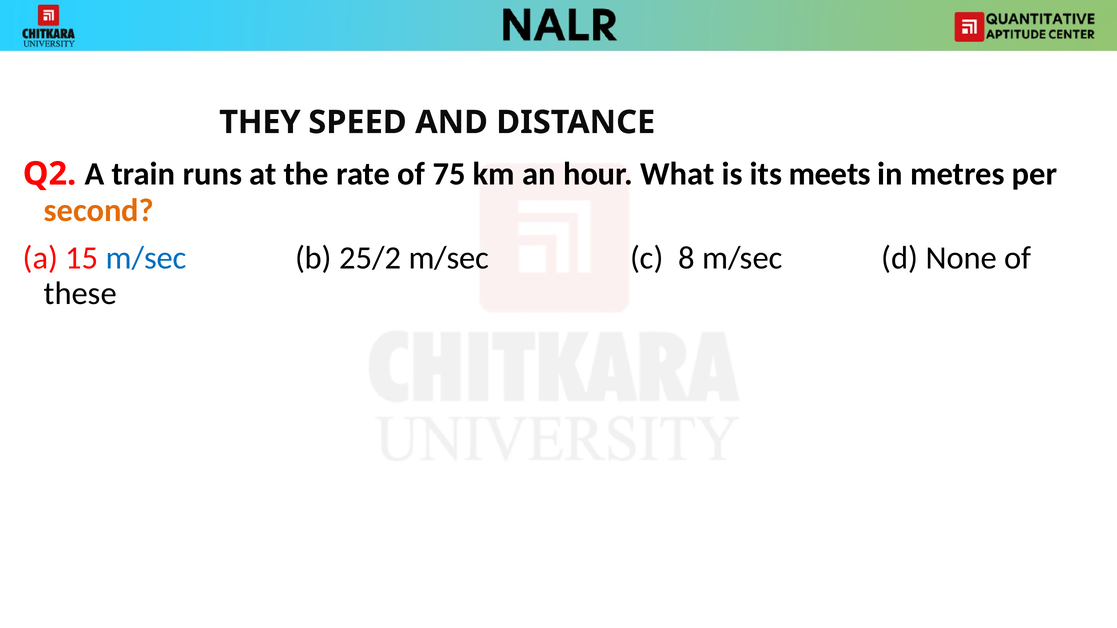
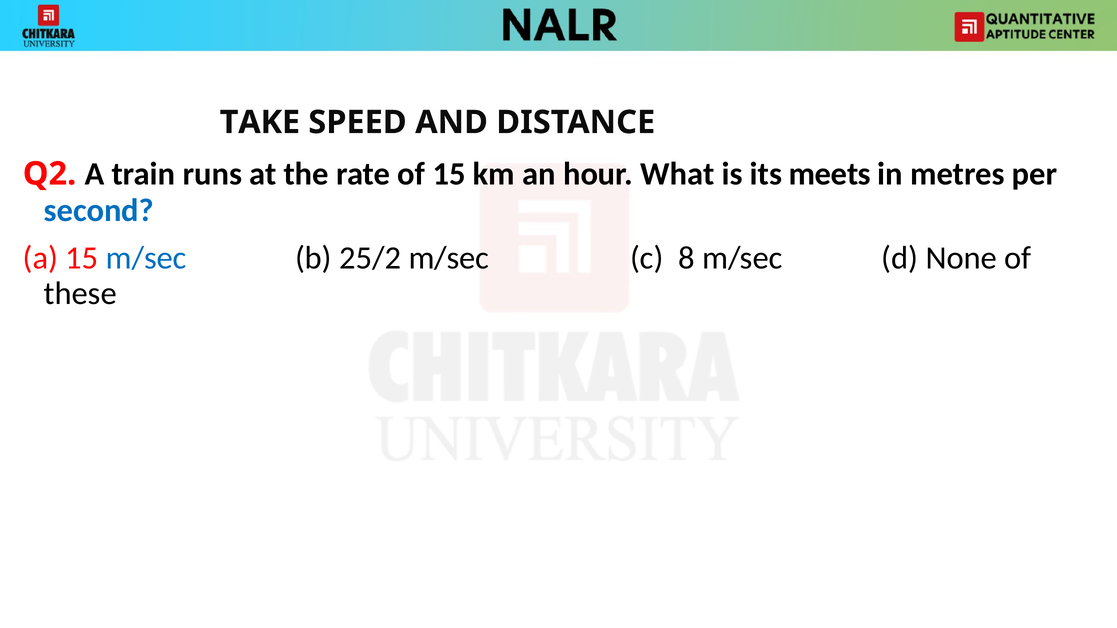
THEY: THEY -> TAKE (260, 122)
of 75: 75 -> 15 (449, 174)
second colour: orange -> blue (99, 211)
